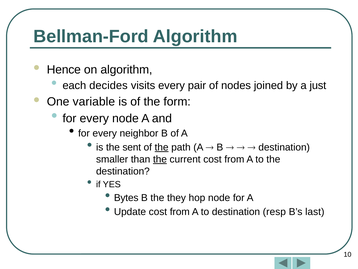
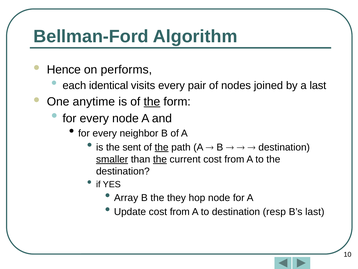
on algorithm: algorithm -> performs (126, 69)
decides: decides -> identical (109, 85)
a just: just -> last (318, 85)
variable: variable -> anytime (94, 101)
the underline: none -> present (152, 101)
smaller underline: none -> present (112, 159)
Bytes: Bytes -> Array (126, 197)
